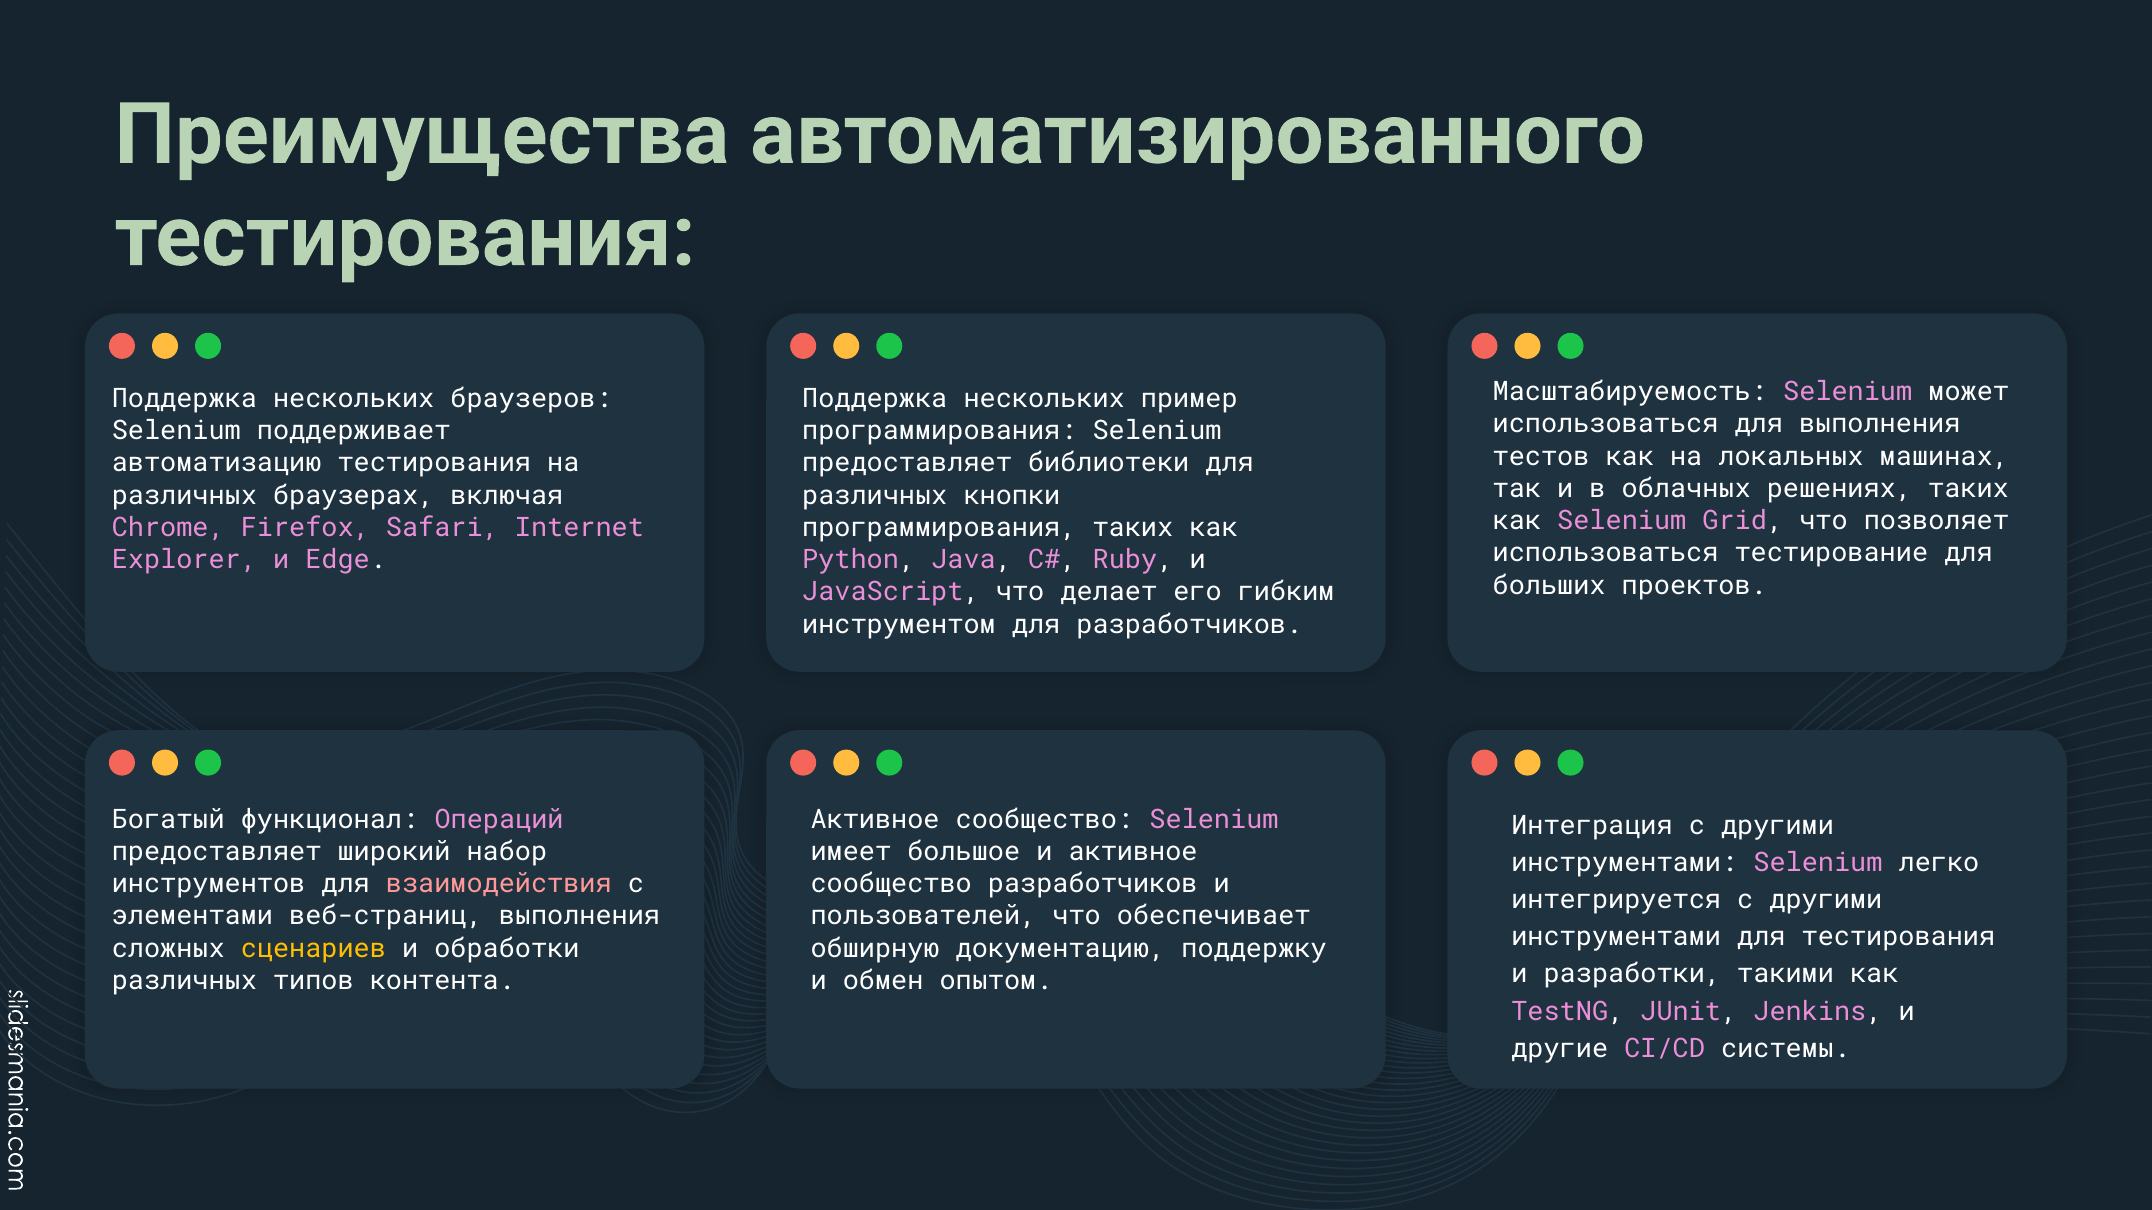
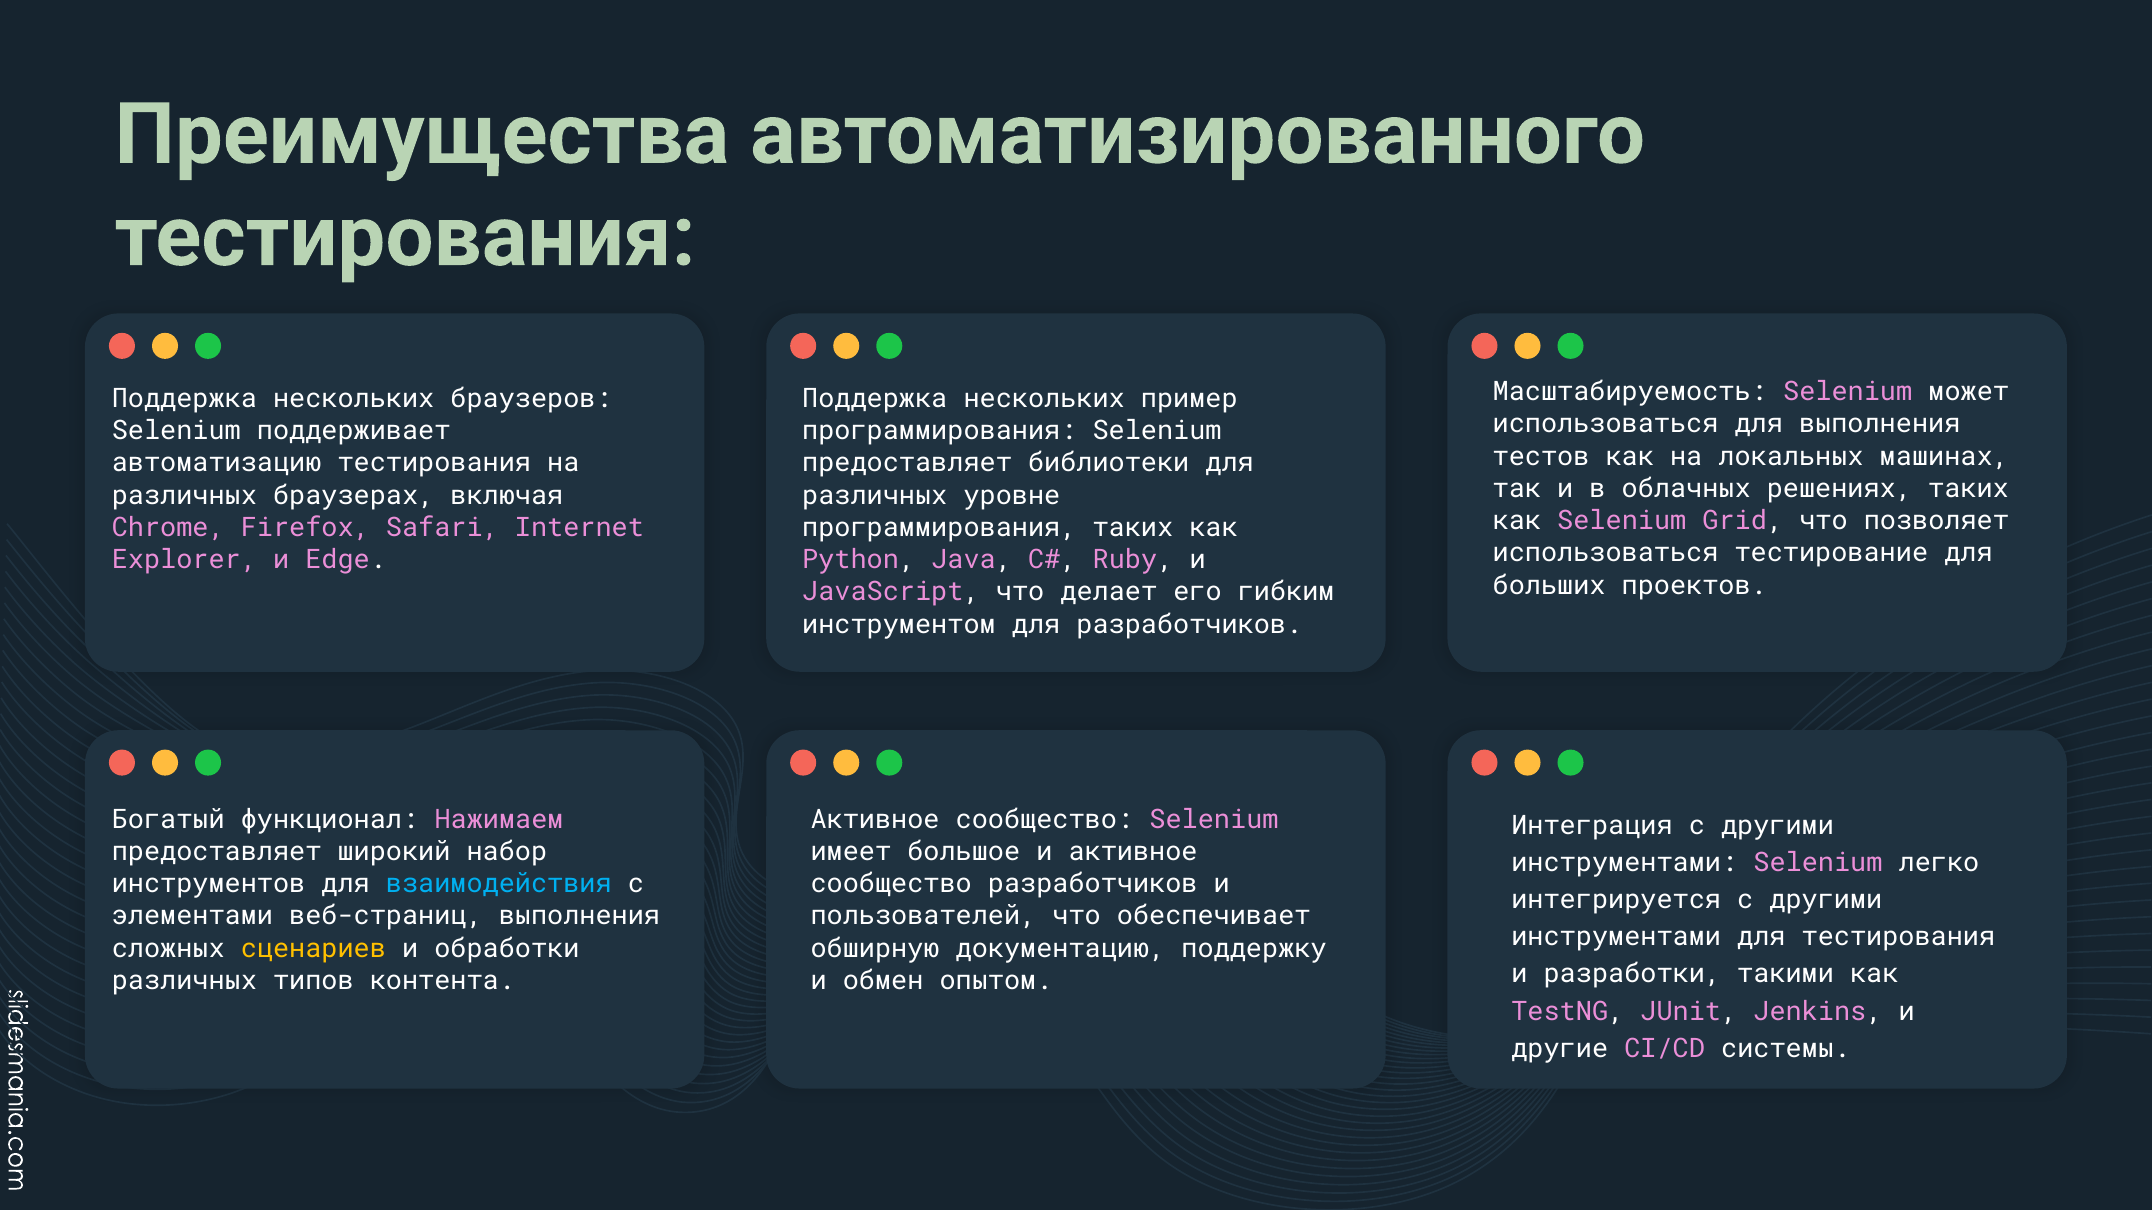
кнопки: кнопки -> уровне (1012, 495)
Операций: Операций -> Нажимаем (499, 820)
взаимодействия colour: pink -> light blue (499, 884)
